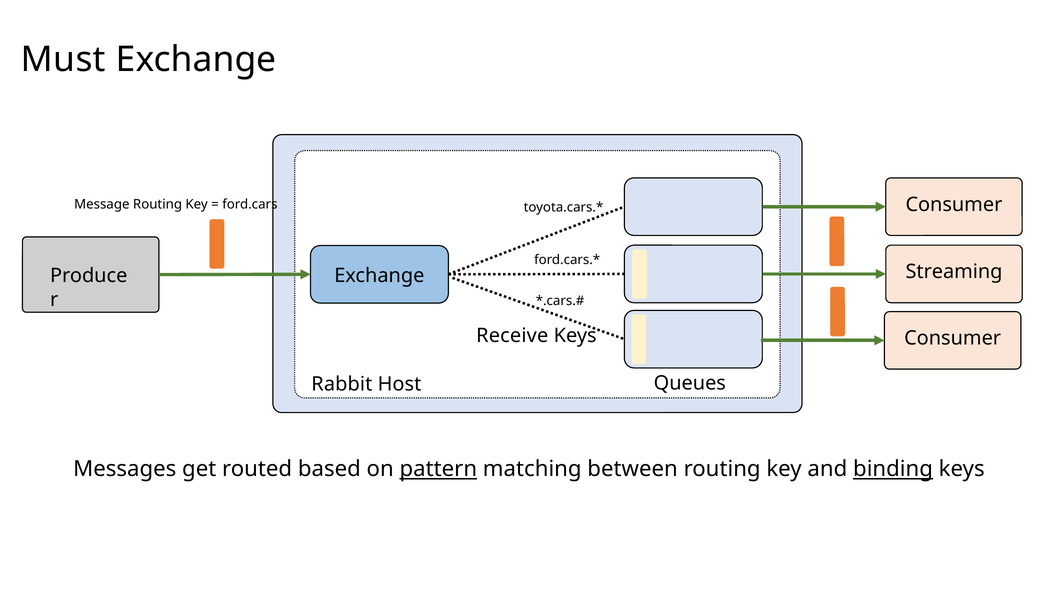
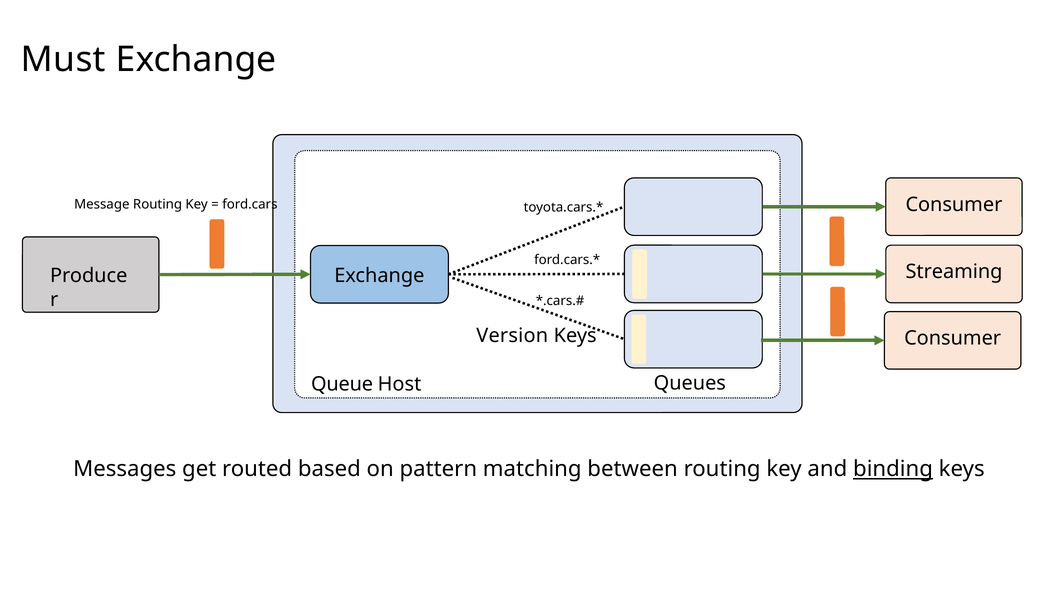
Receive: Receive -> Version (512, 336)
Rabbit: Rabbit -> Queue (342, 384)
pattern underline: present -> none (438, 469)
